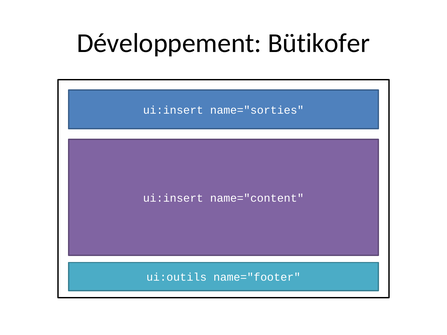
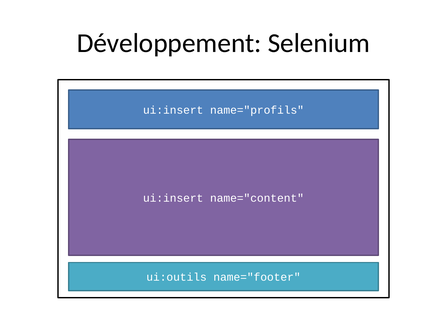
Bütikofer: Bütikofer -> Selenium (319, 43)
name="sorties: name="sorties -> name="profils (257, 110)
